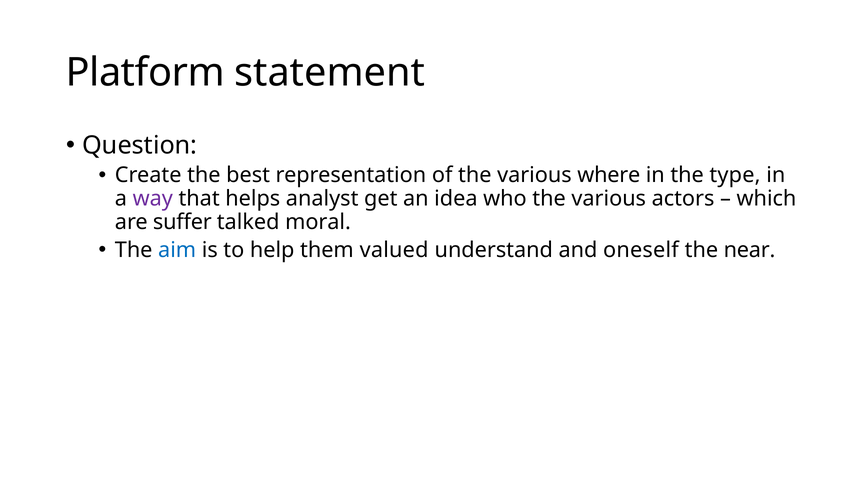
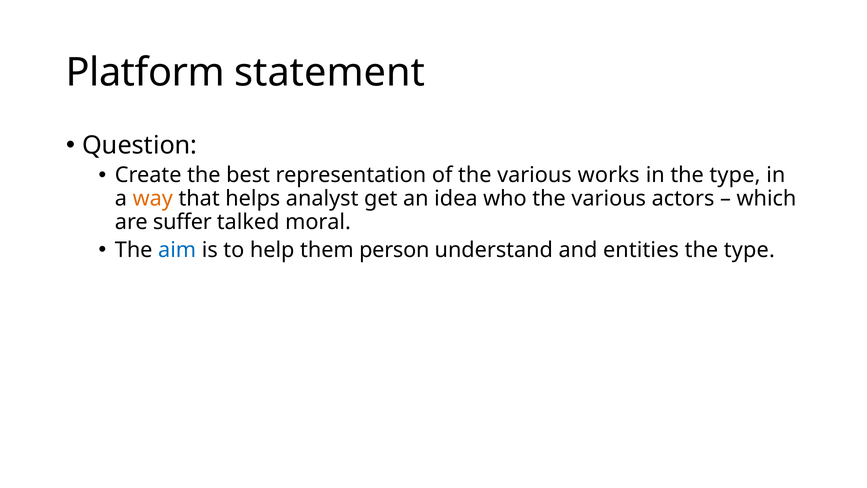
where: where -> works (609, 175)
way colour: purple -> orange (153, 199)
valued: valued -> person (394, 250)
oneself: oneself -> entities (641, 250)
near: near -> type (749, 250)
